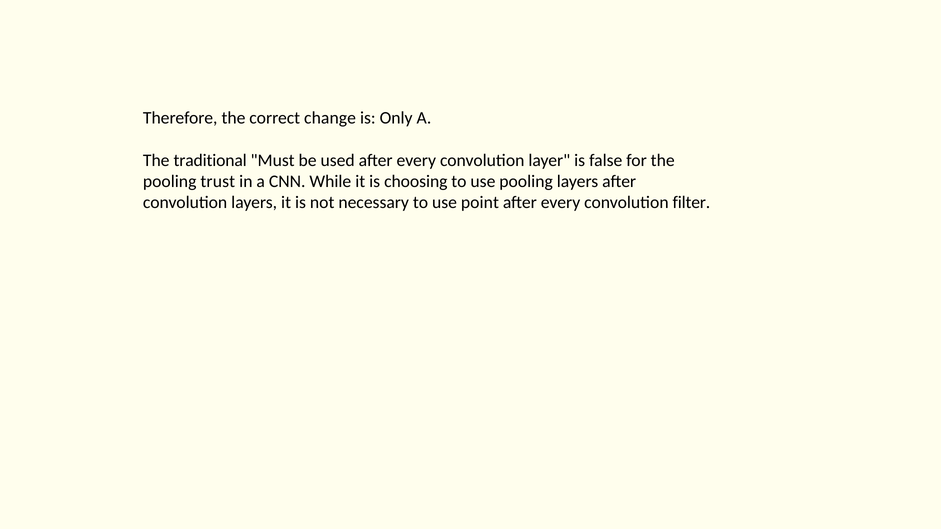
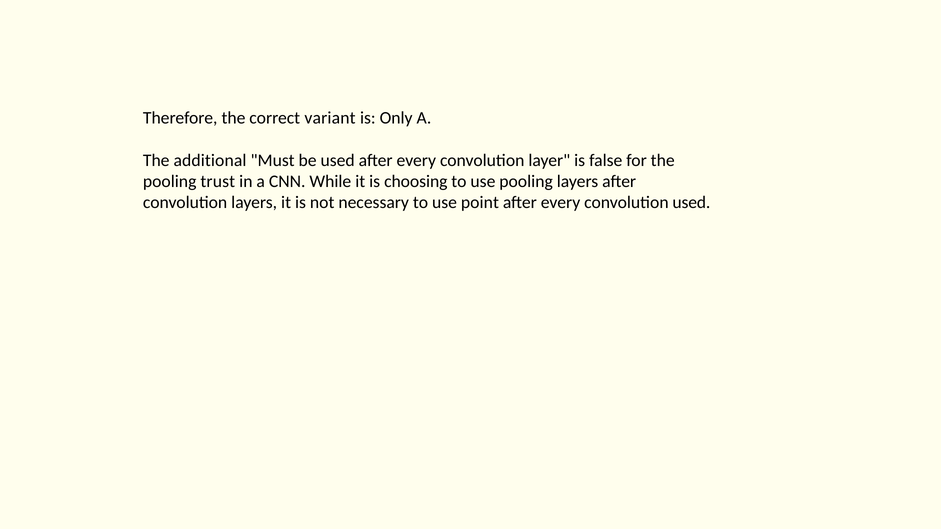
change: change -> variant (330, 118)
traditional: traditional -> additional (210, 160)
convolution filter: filter -> used (691, 203)
